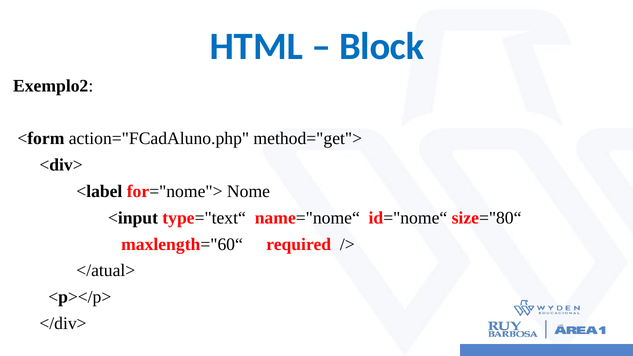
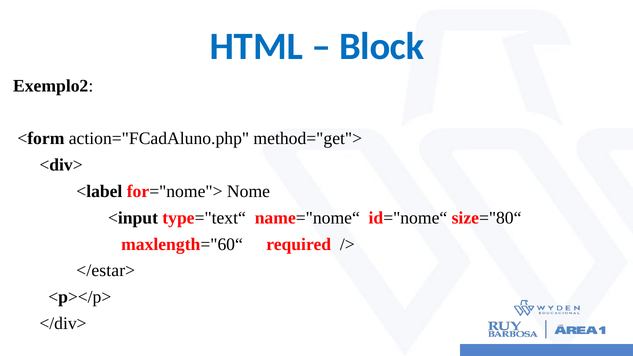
</atual>: </atual> -> </estar> (106, 271)
